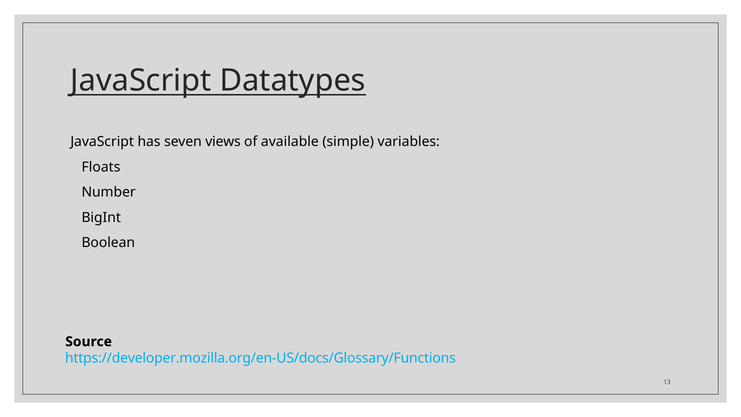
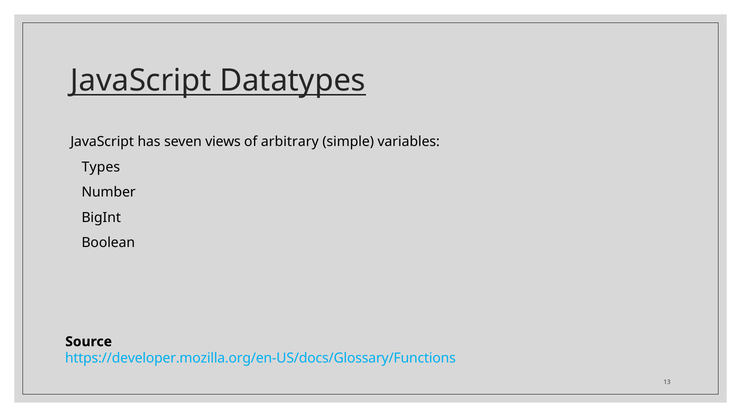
available: available -> arbitrary (290, 142)
Floats: Floats -> Types (101, 167)
